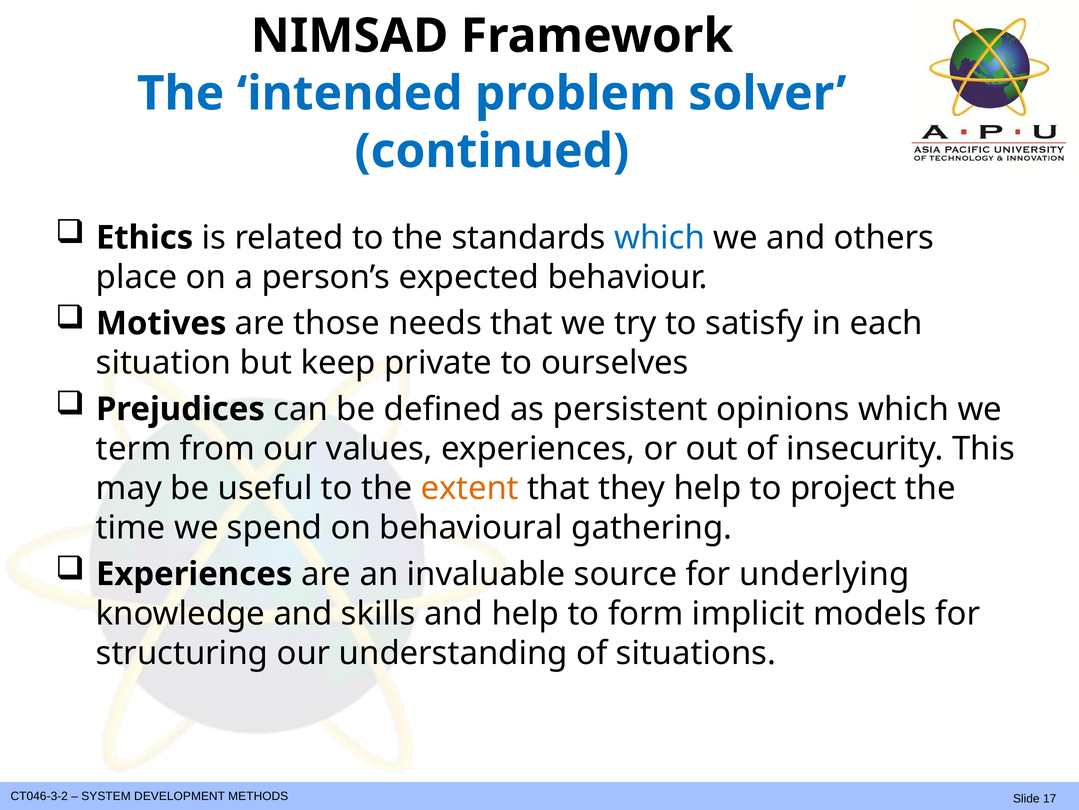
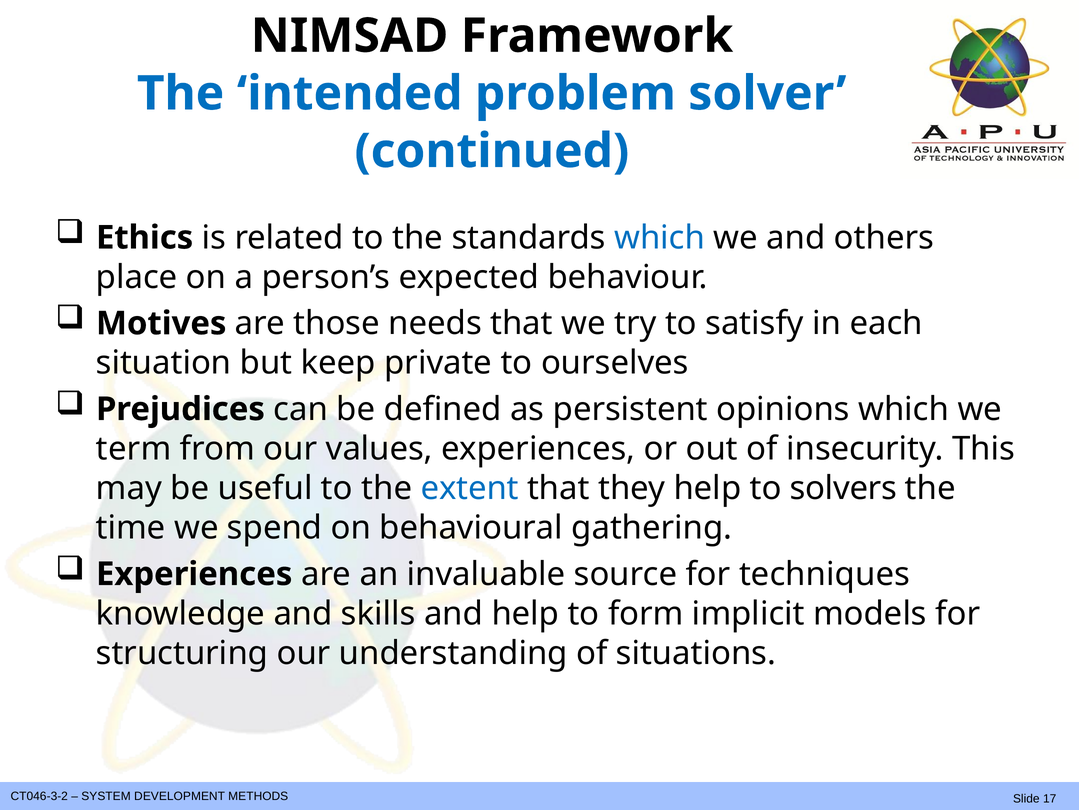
extent colour: orange -> blue (470, 488)
project: project -> solvers (843, 488)
underlying: underlying -> techniques (825, 574)
